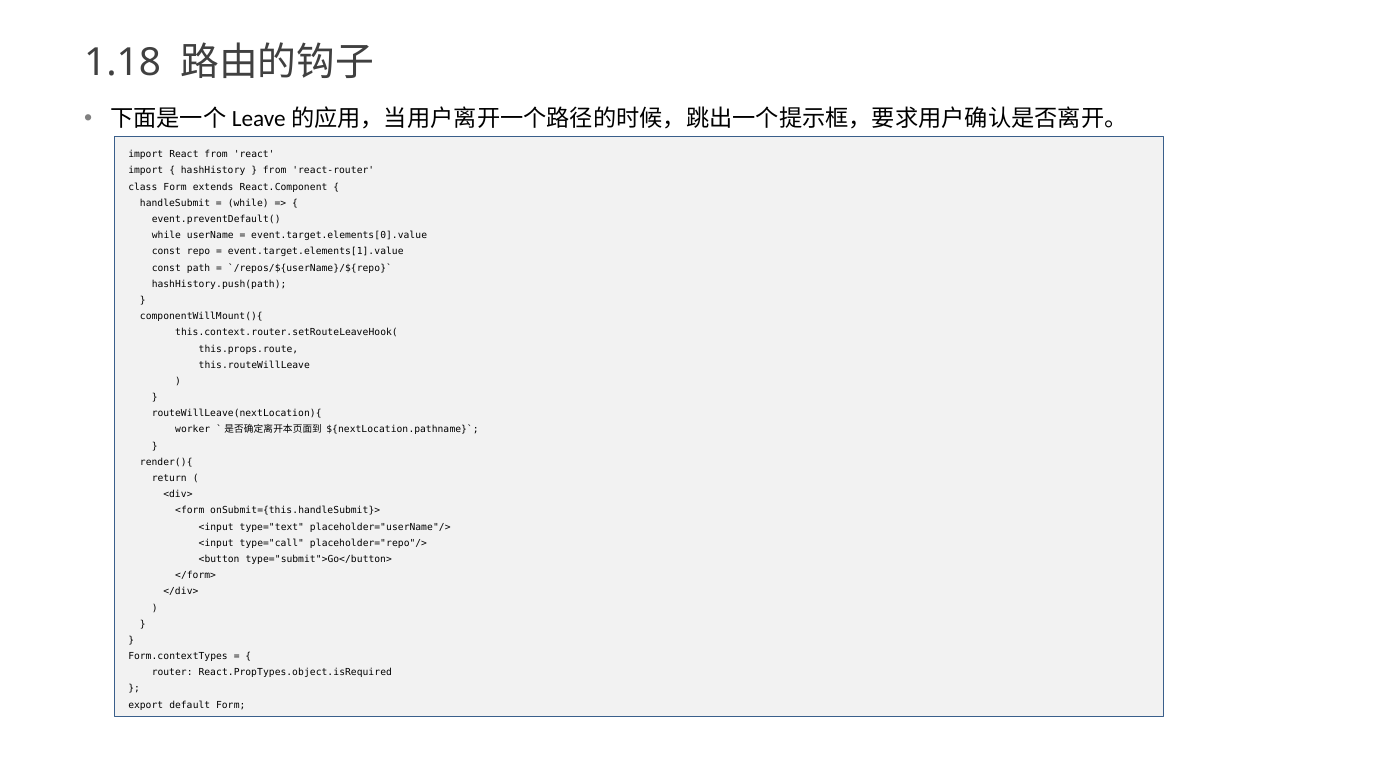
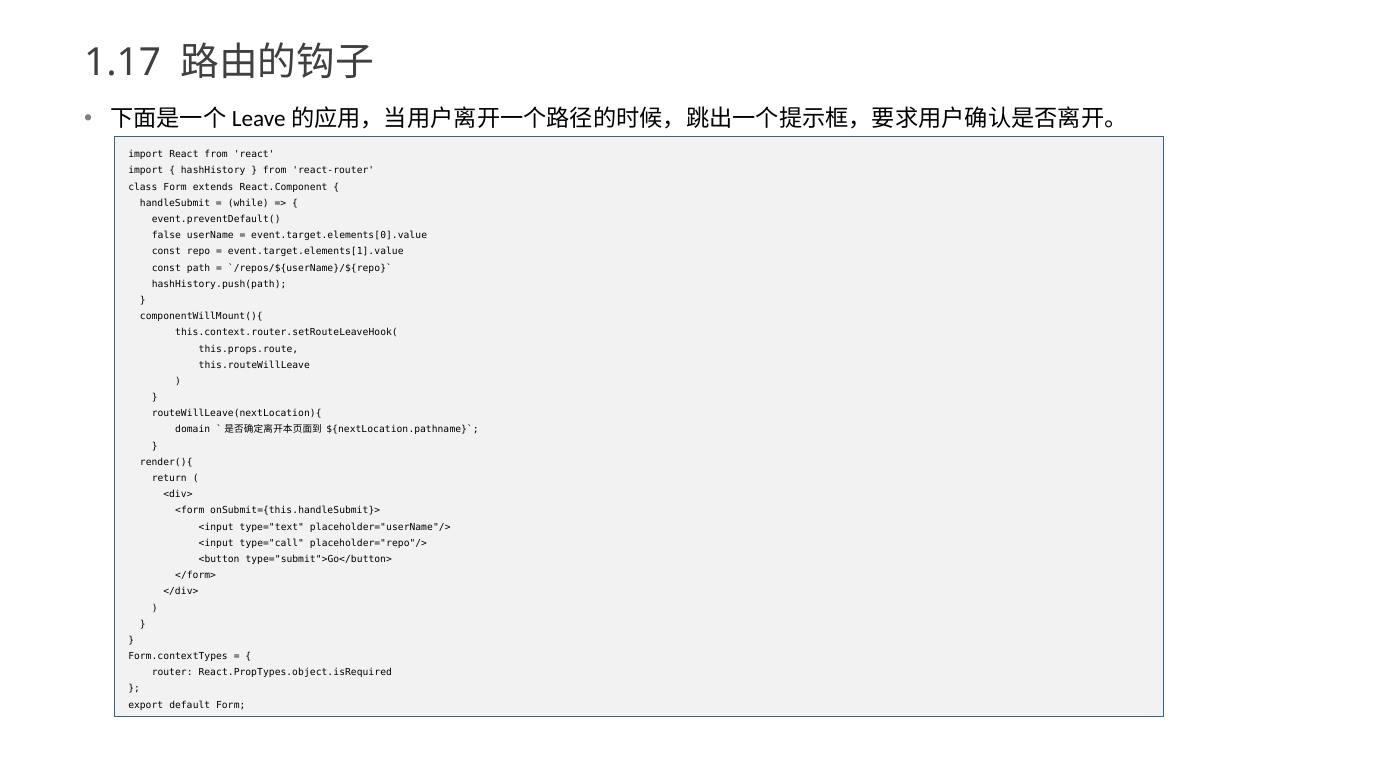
1.18: 1.18 -> 1.17 (123, 63)
while: while -> false (166, 236)
worker: worker -> domain (193, 430)
